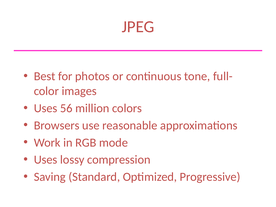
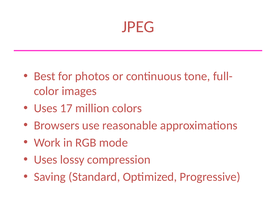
56: 56 -> 17 (66, 108)
